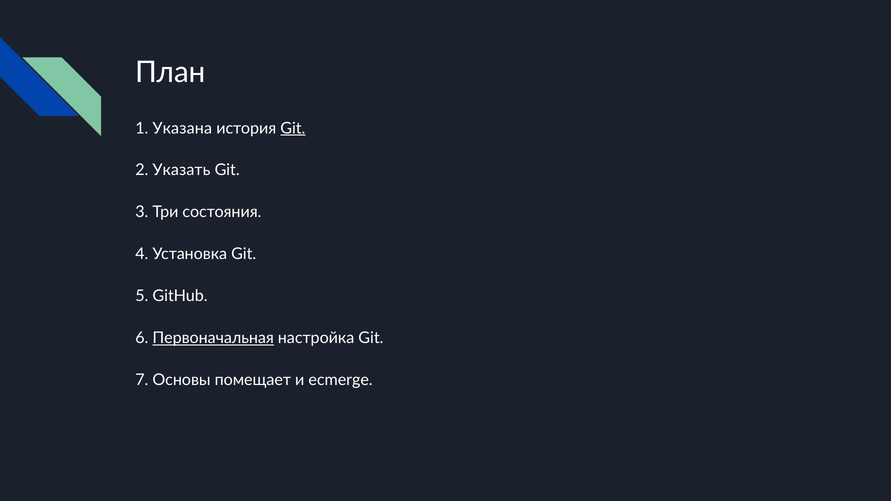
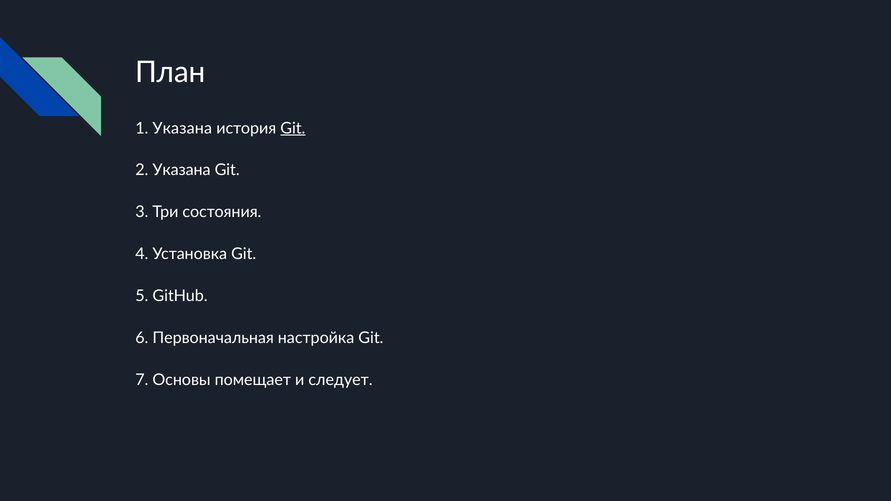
2 Указать: Указать -> Указана (182, 170)
Первоначальная underline: present -> none (213, 338)
ecmerge: ecmerge -> следует (341, 380)
